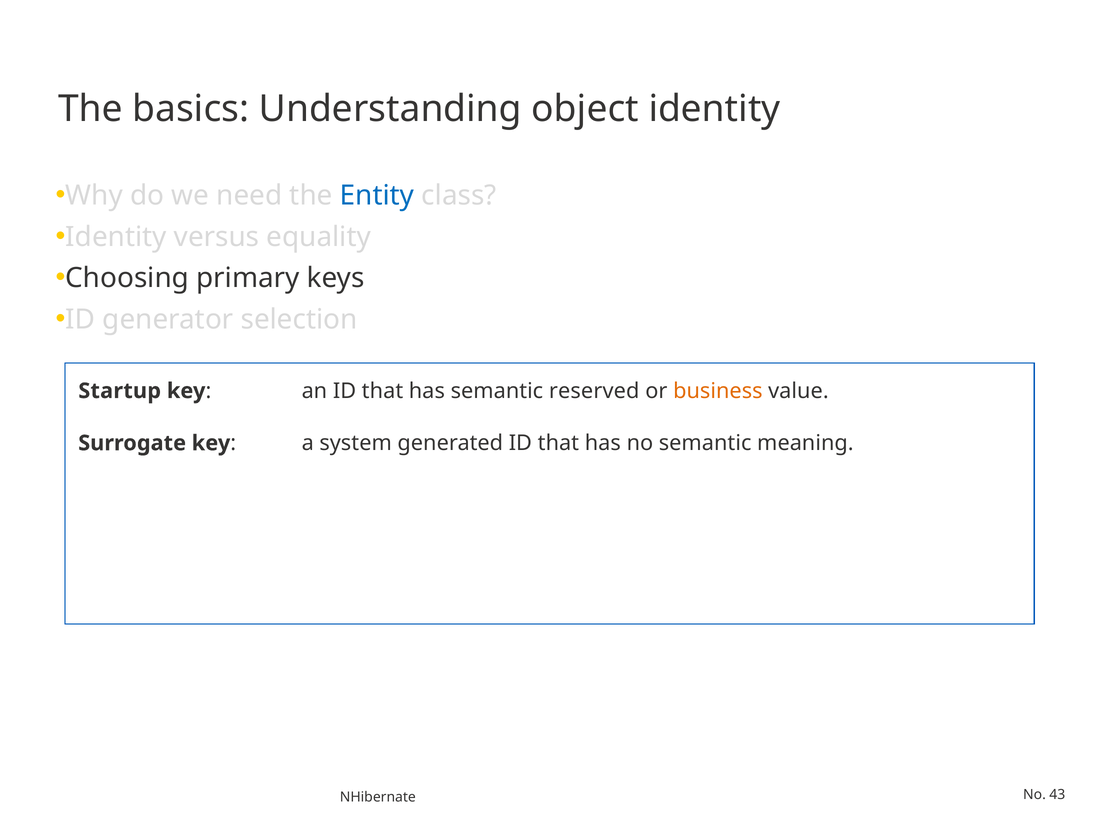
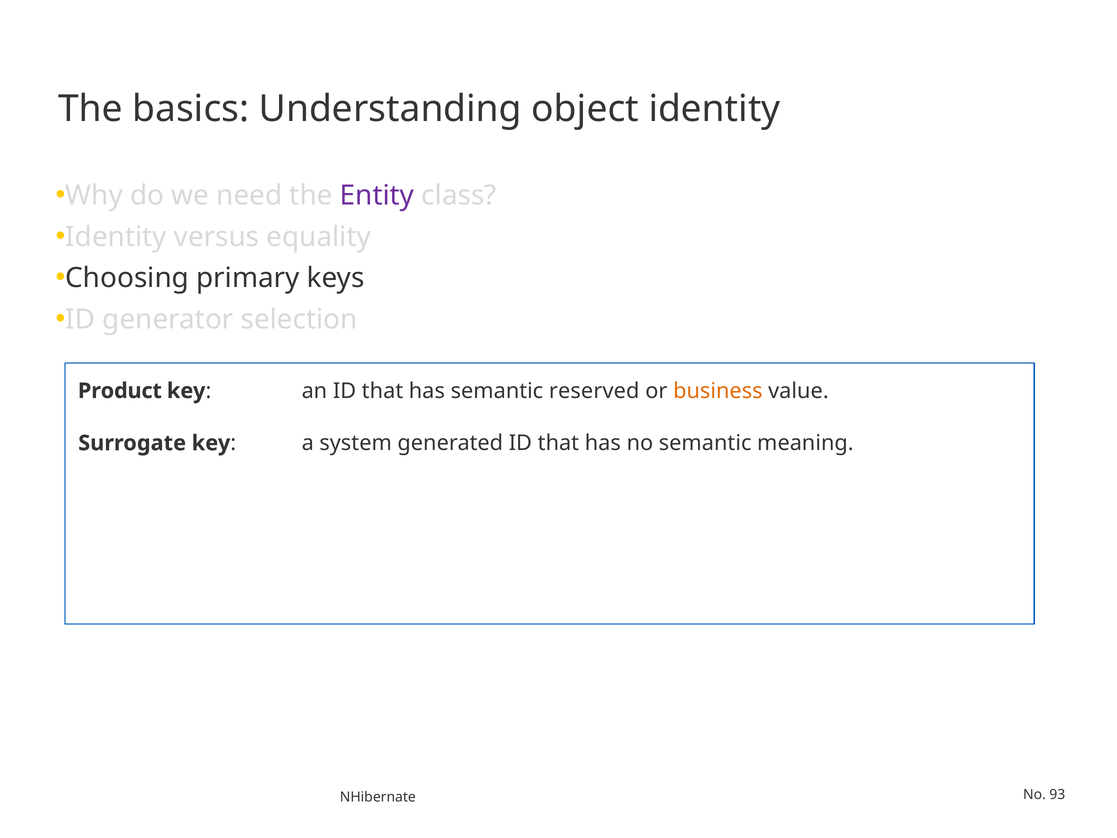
Entity colour: blue -> purple (377, 196)
Startup: Startup -> Product (120, 391)
43: 43 -> 93 (1057, 795)
